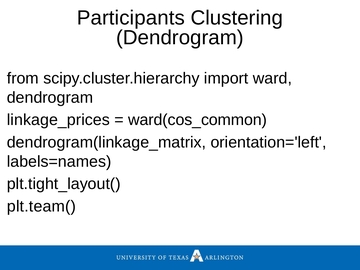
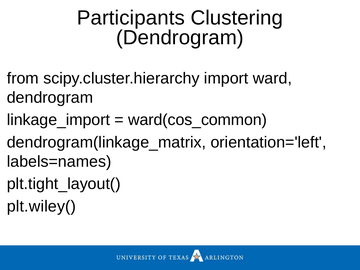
linkage_prices: linkage_prices -> linkage_import (58, 120)
plt.team(: plt.team( -> plt.wiley( (41, 206)
